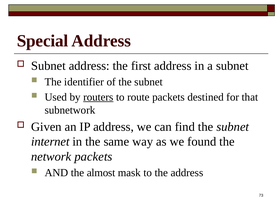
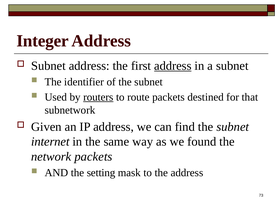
Special: Special -> Integer (43, 41)
address underline: none -> present (173, 66)
almost: almost -> setting (101, 173)
